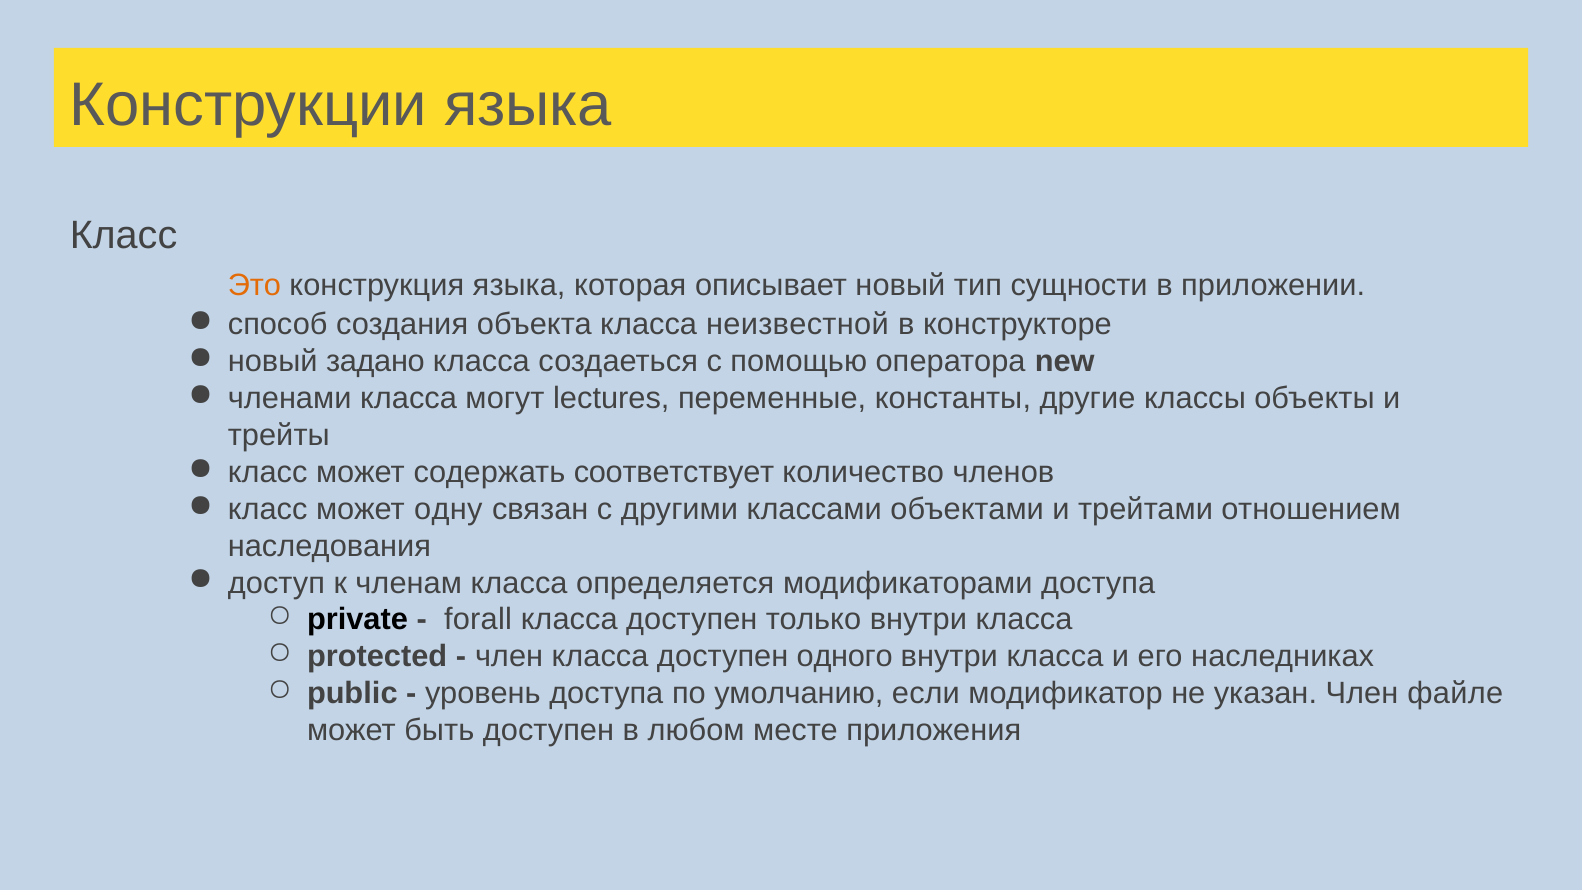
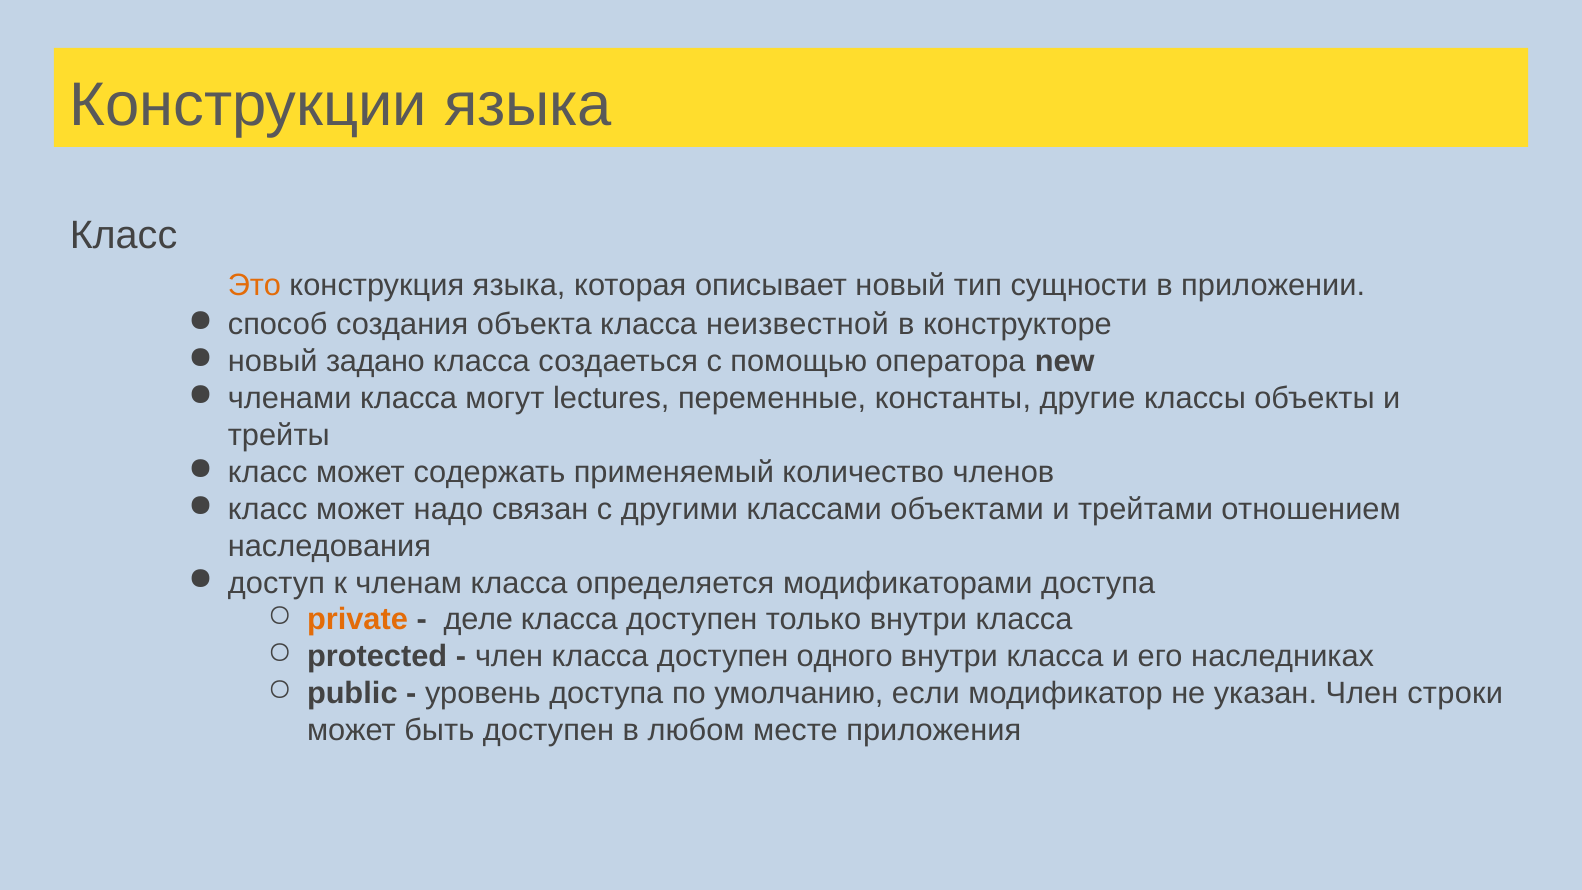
соответствует: соответствует -> применяемый (674, 472)
одну: одну -> надо (448, 509)
private colour: black -> orange (357, 620)
forall: forall -> деле (478, 620)
файле: файле -> строки (1455, 694)
